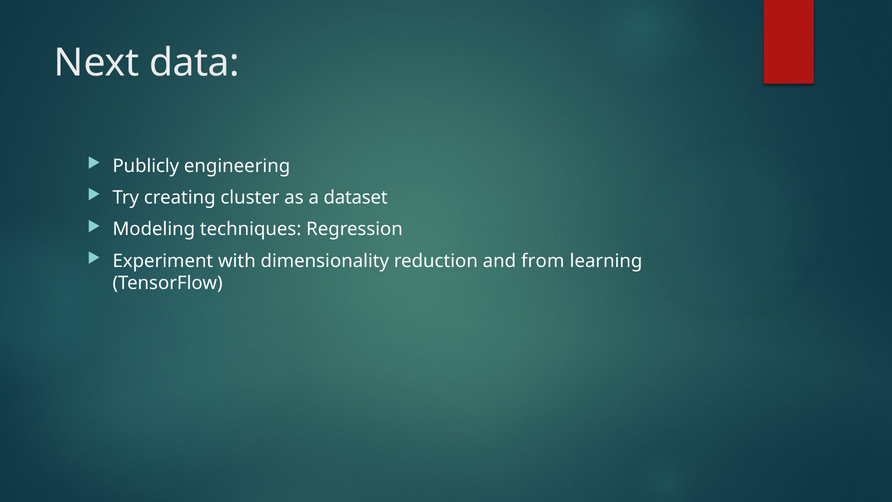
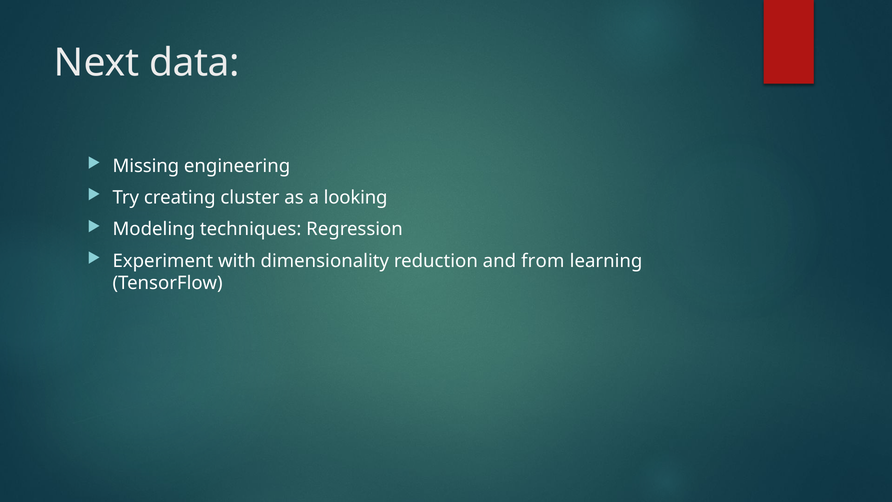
Publicly: Publicly -> Missing (146, 166)
dataset: dataset -> looking (356, 198)
